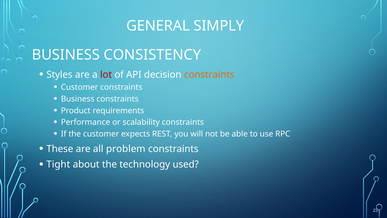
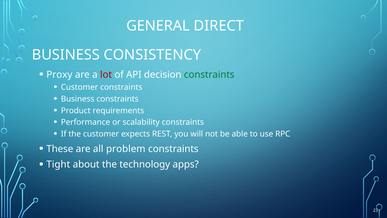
SIMPLY: SIMPLY -> DIRECT (219, 26)
Styles: Styles -> Proxy (59, 74)
constraints colour: orange -> green (209, 74)
used: used -> apps (186, 164)
